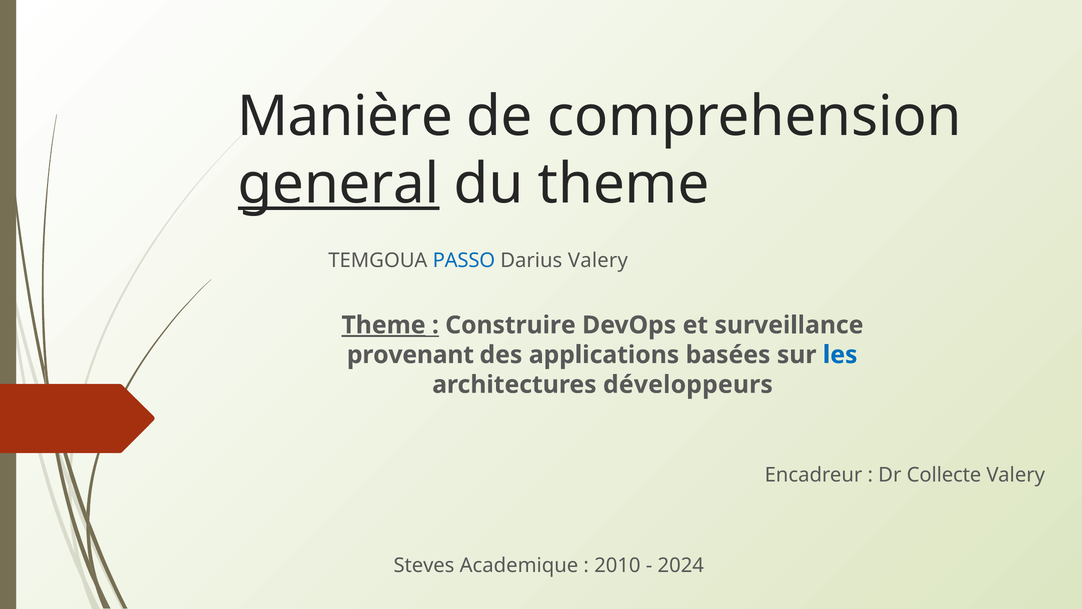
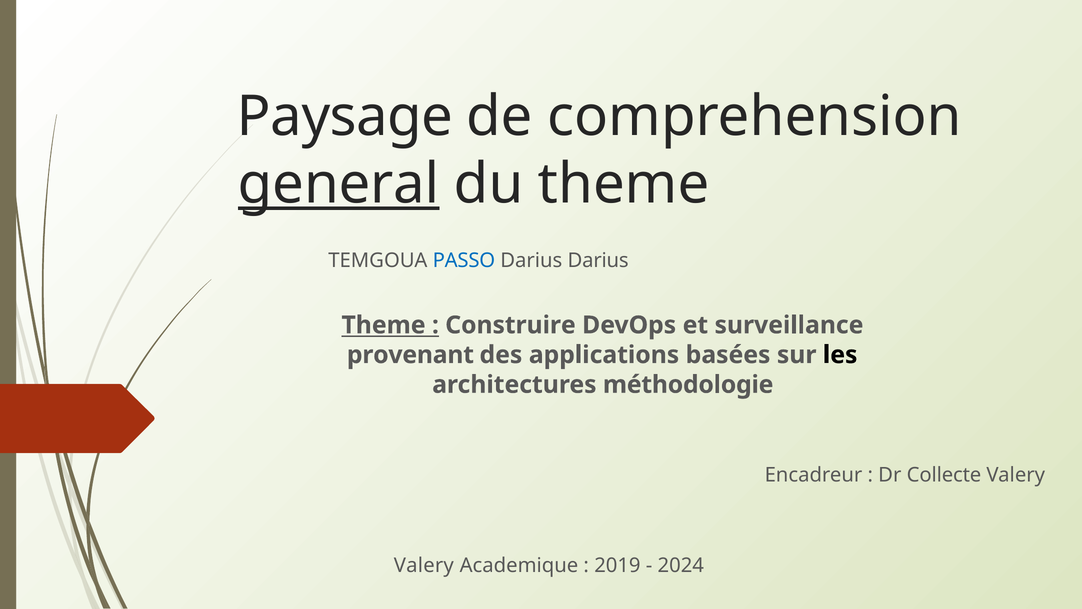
Manière: Manière -> Paysage (345, 116)
Darius Valery: Valery -> Darius (598, 260)
Theme underline: present -> none (384, 325)
les colour: blue -> black (840, 355)
développeurs: développeurs -> méthodologie (688, 384)
Steves: Steves -> Valery (424, 565)
2010: 2010 -> 2019 (617, 565)
